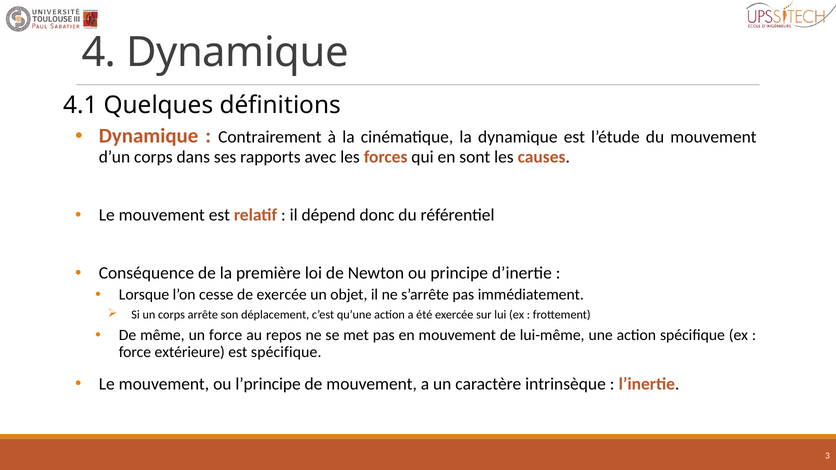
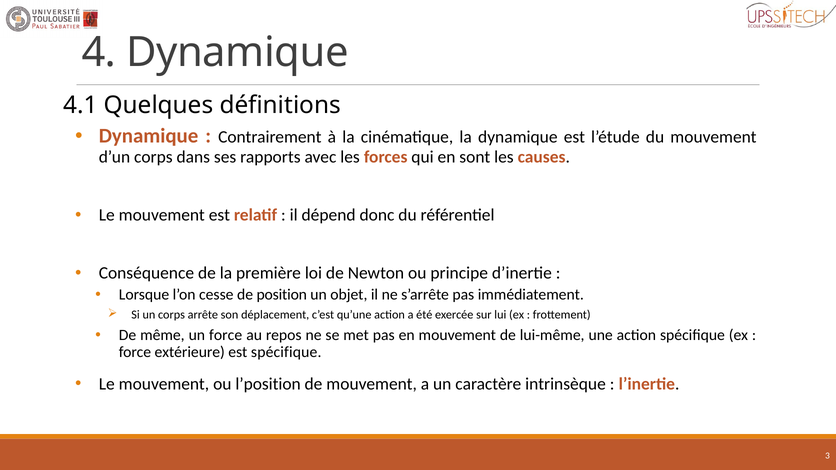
de exercée: exercée -> position (282, 295)
l’principe: l’principe -> l’position (268, 384)
